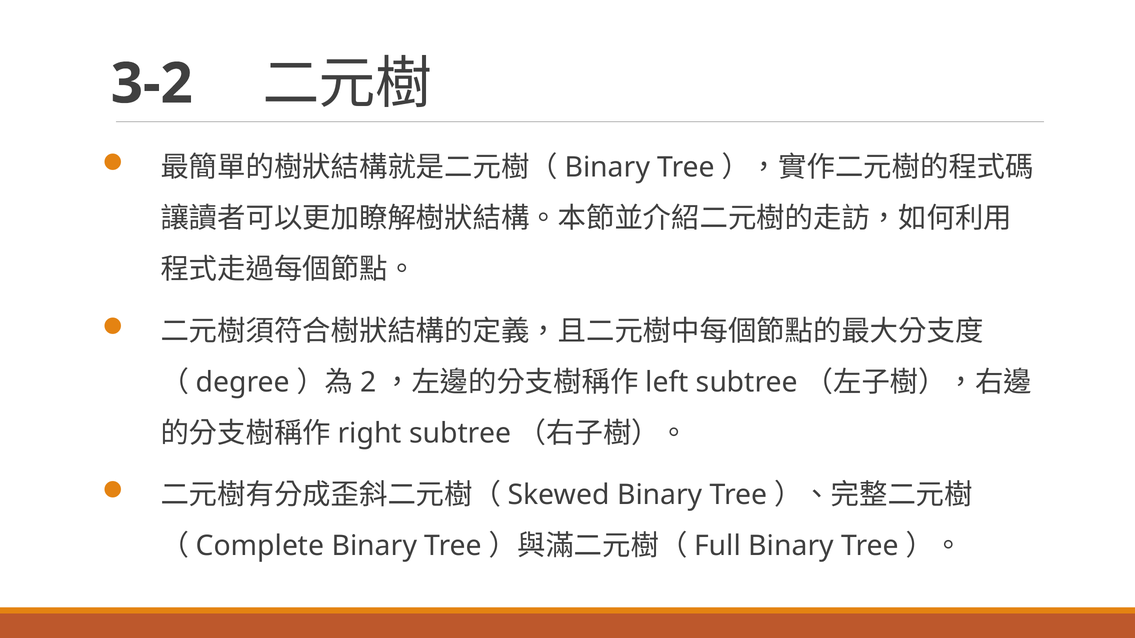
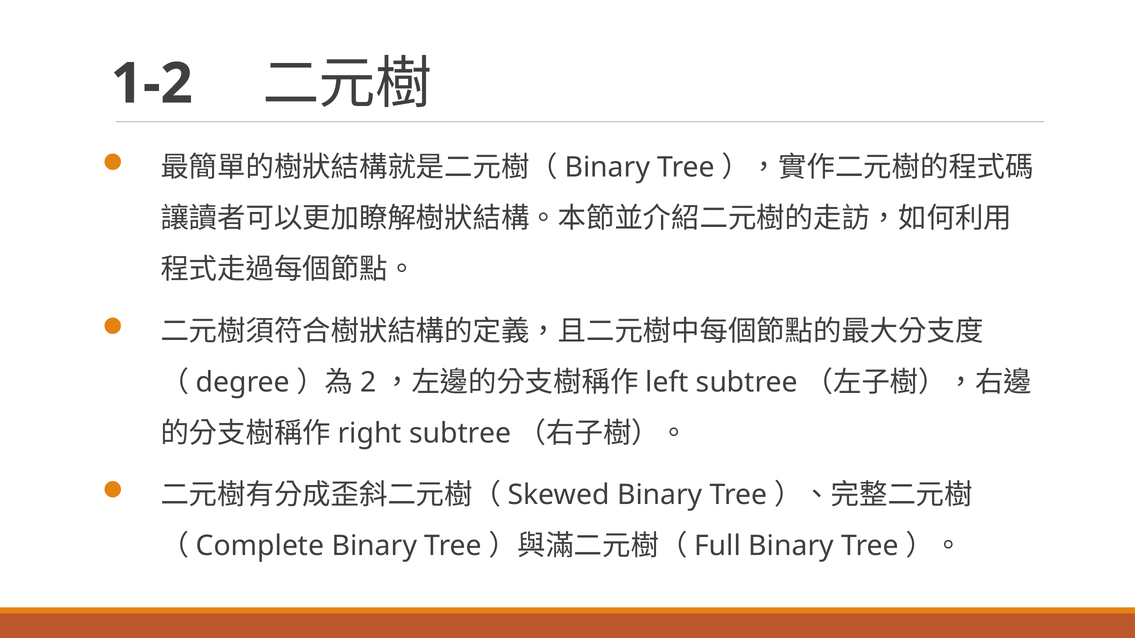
3-2: 3-2 -> 1-2 (152, 84)
